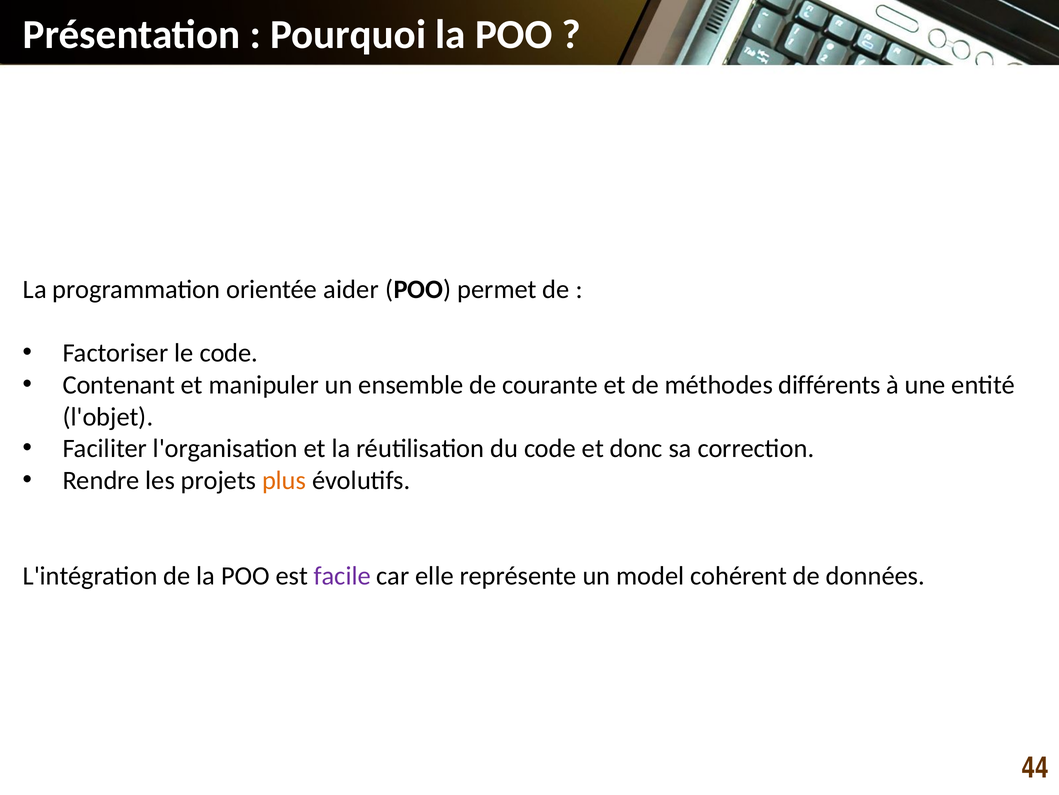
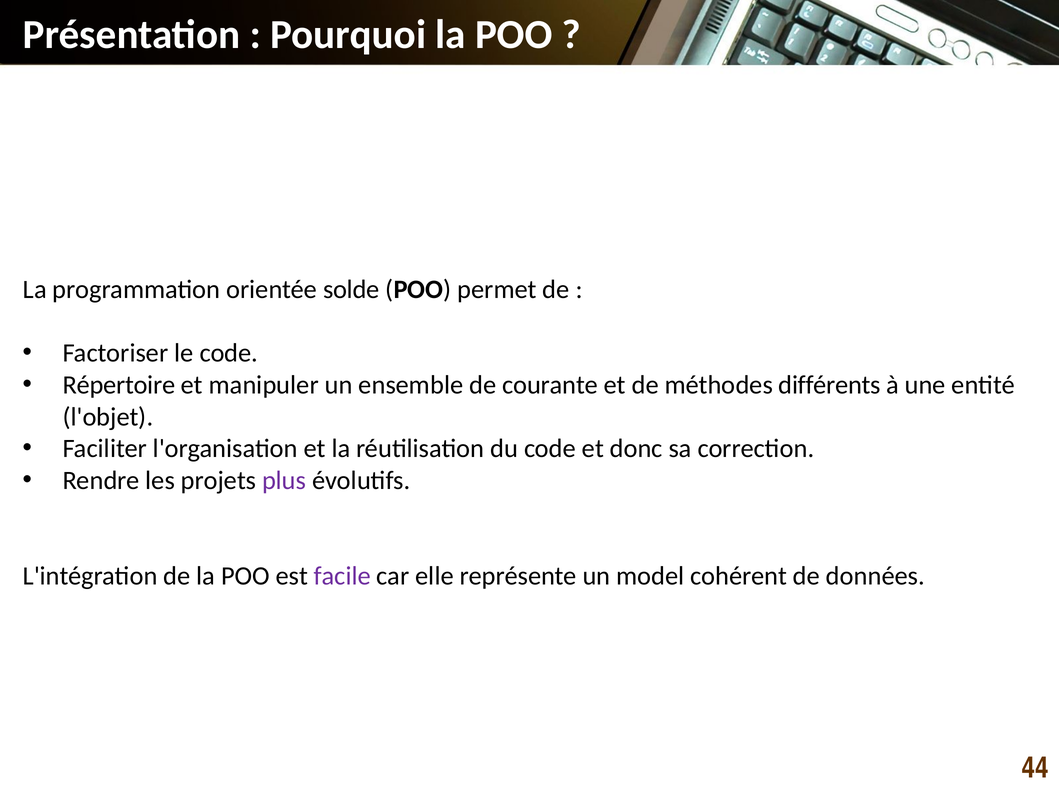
aider: aider -> solde (351, 289)
Contenant: Contenant -> Répertoire (119, 385)
plus colour: orange -> purple (284, 480)
